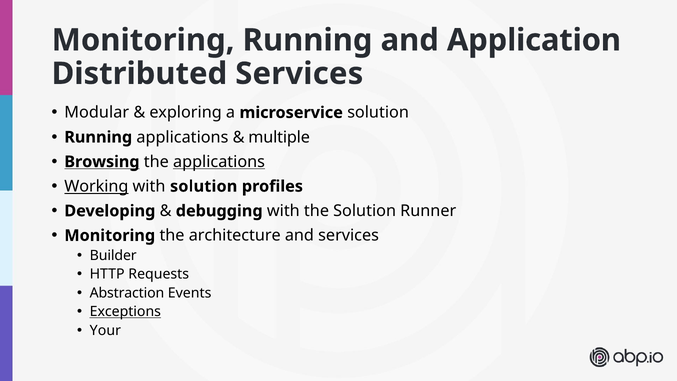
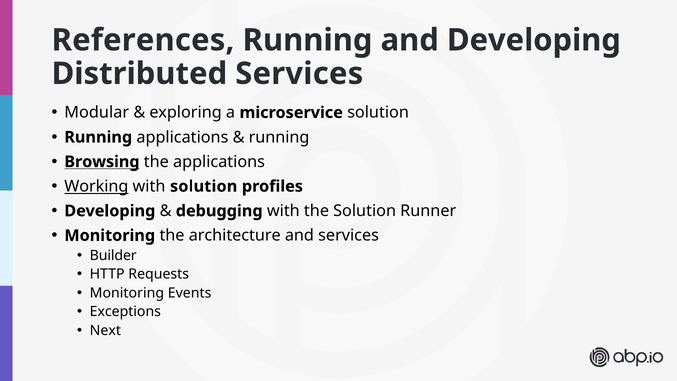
Monitoring: Monitoring -> References (143, 40)
and Application: Application -> Developing (534, 40)
multiple: multiple -> running (279, 137)
applications underline: present -> none (219, 162)
Abstraction: Abstraction -> Monitoring (127, 293)
Exceptions underline: present -> none (125, 312)
Your: Your -> Next (105, 330)
